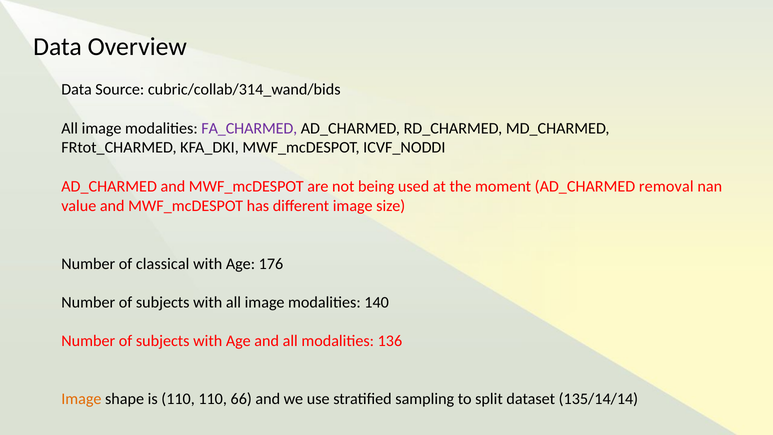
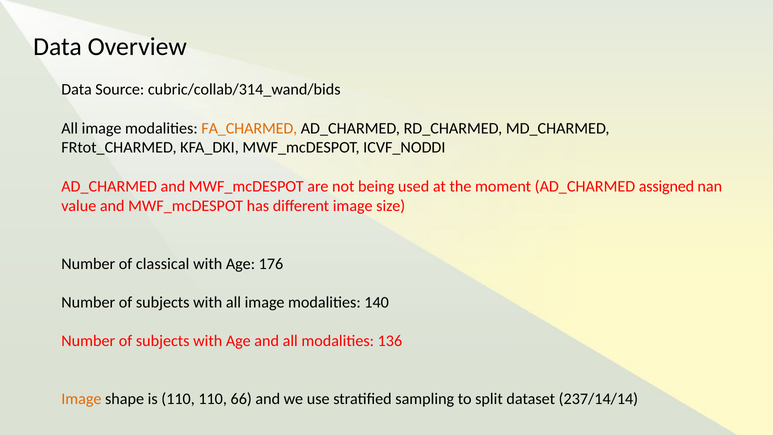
FA_CHARMED colour: purple -> orange (249, 128)
removal: removal -> assigned (666, 186)
135/14/14: 135/14/14 -> 237/14/14 (598, 399)
